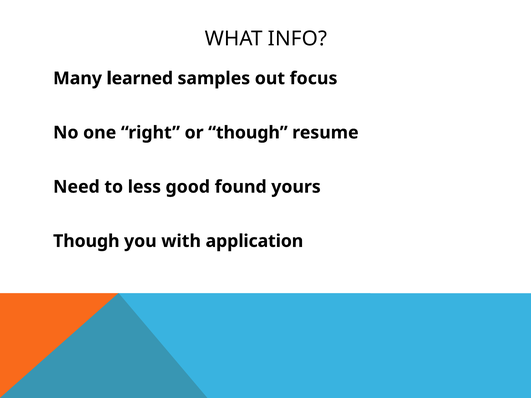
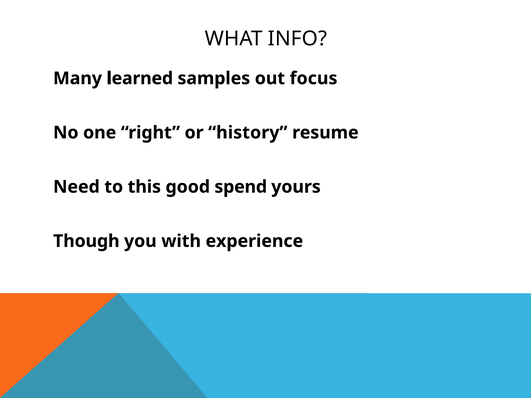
or though: though -> history (248, 133)
less: less -> this (144, 187)
found: found -> spend (241, 187)
application: application -> experience (254, 241)
